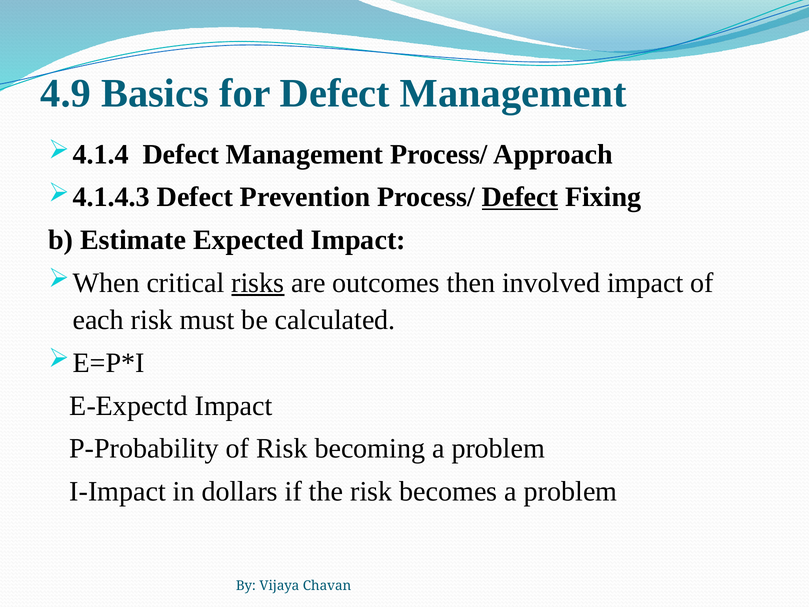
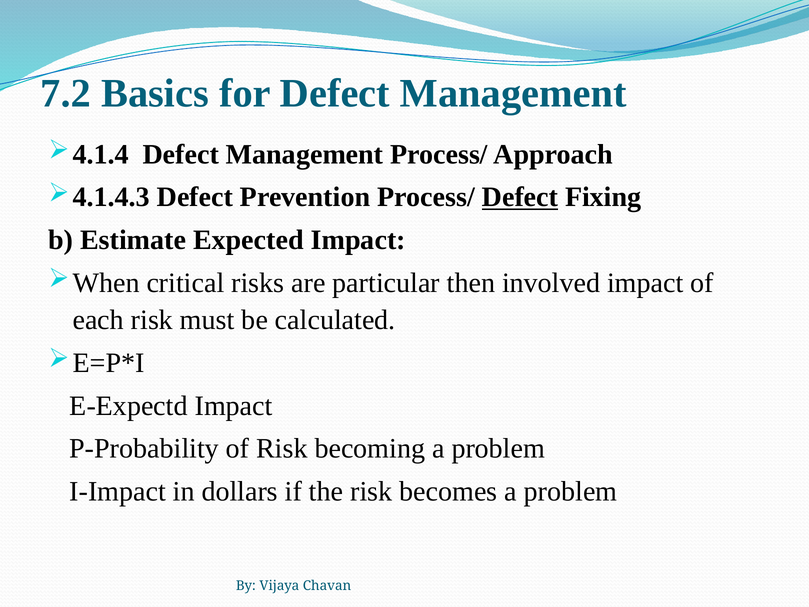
4.9: 4.9 -> 7.2 (66, 93)
risks underline: present -> none (258, 283)
outcomes: outcomes -> particular (386, 283)
